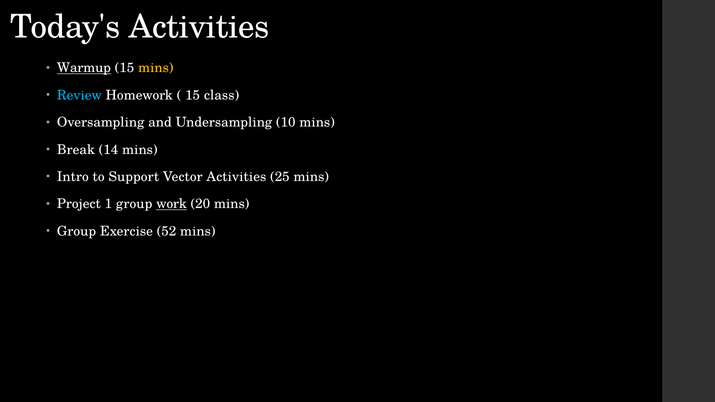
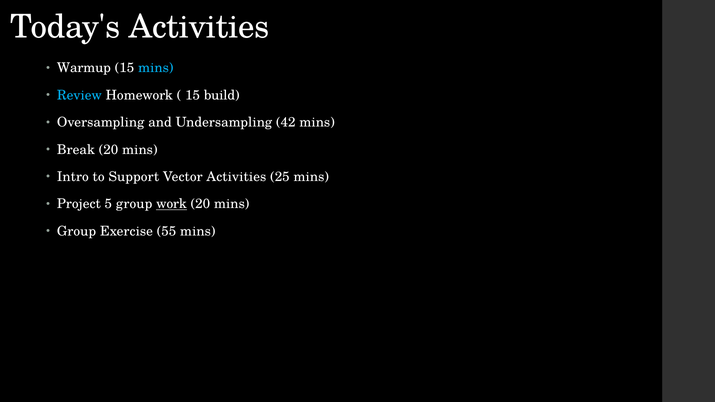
Warmup underline: present -> none (84, 68)
mins colour: yellow -> light blue (156, 68)
class: class -> build (222, 95)
10: 10 -> 42 (286, 122)
Break 14: 14 -> 20 (109, 150)
1: 1 -> 5 (108, 204)
52: 52 -> 55 (166, 231)
